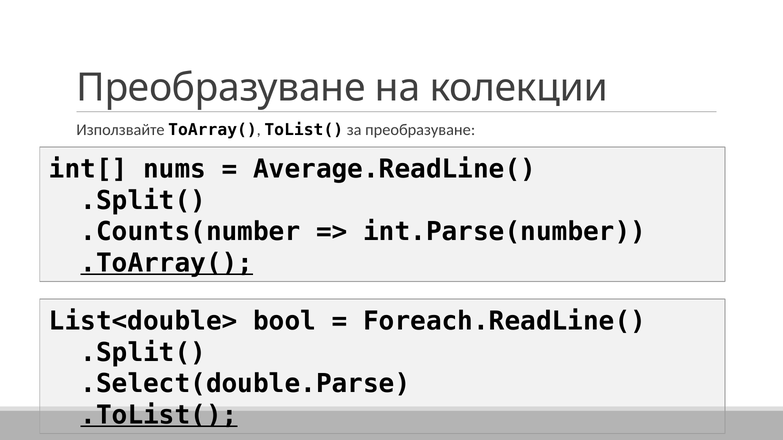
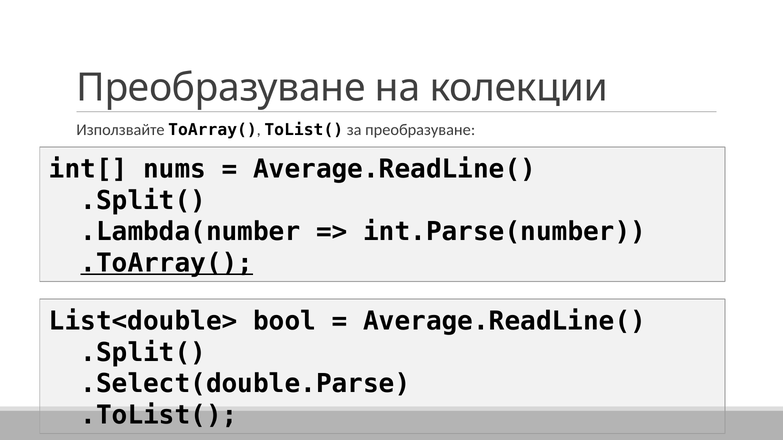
.Counts(number: .Counts(number -> .Lambda(number (190, 232)
Foreach.ReadLine(: Foreach.ReadLine( -> Average.ReadLine( (505, 322)
.ToList( underline: present -> none (159, 416)
